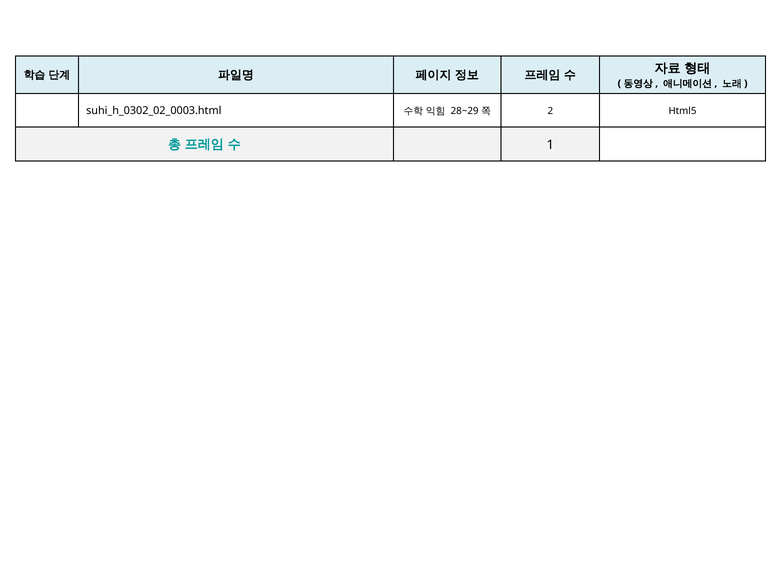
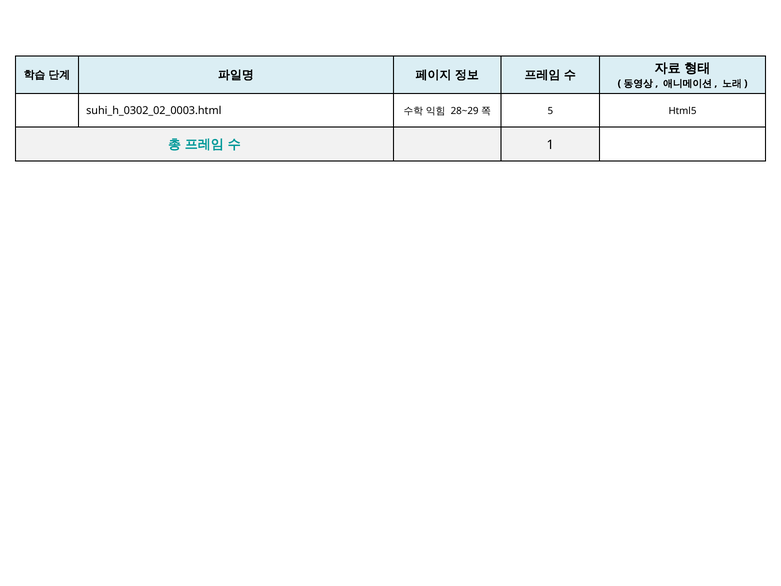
2: 2 -> 5 (550, 111)
